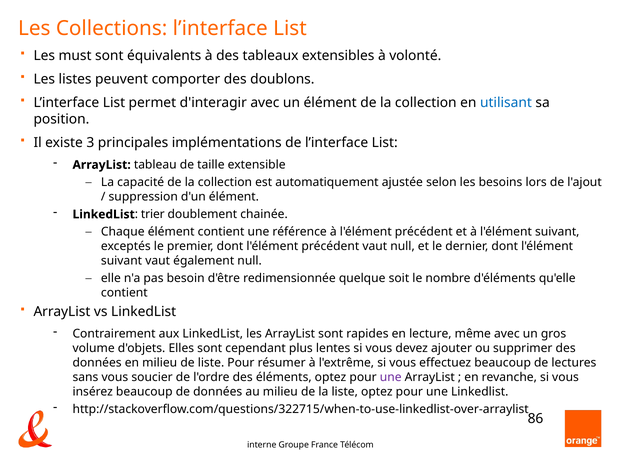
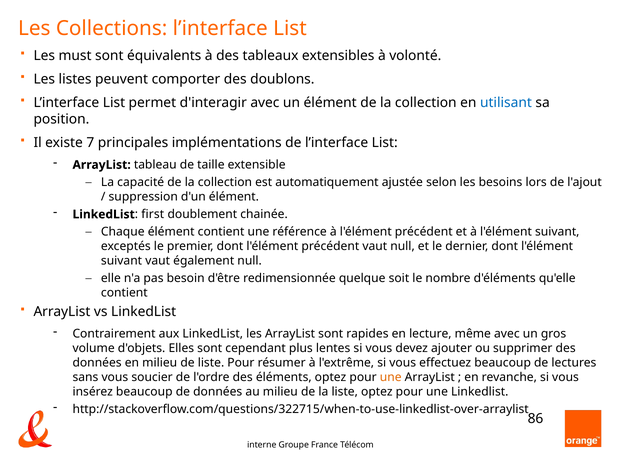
3: 3 -> 7 (90, 142)
trier: trier -> first (153, 214)
une colour: purple -> orange (391, 377)
